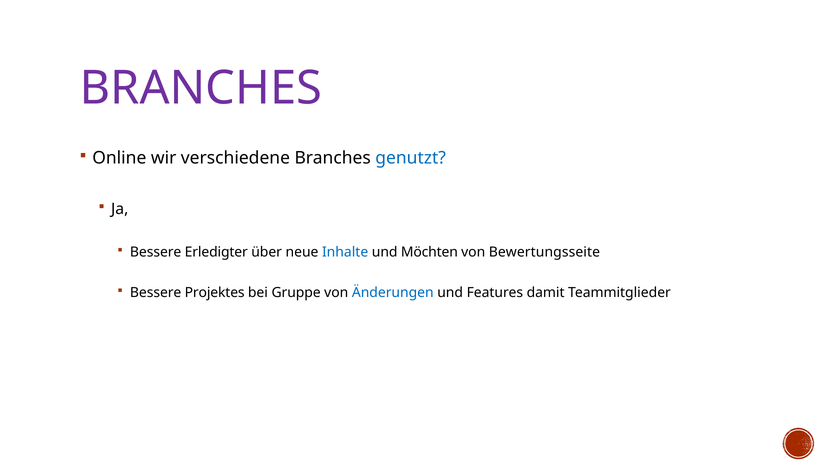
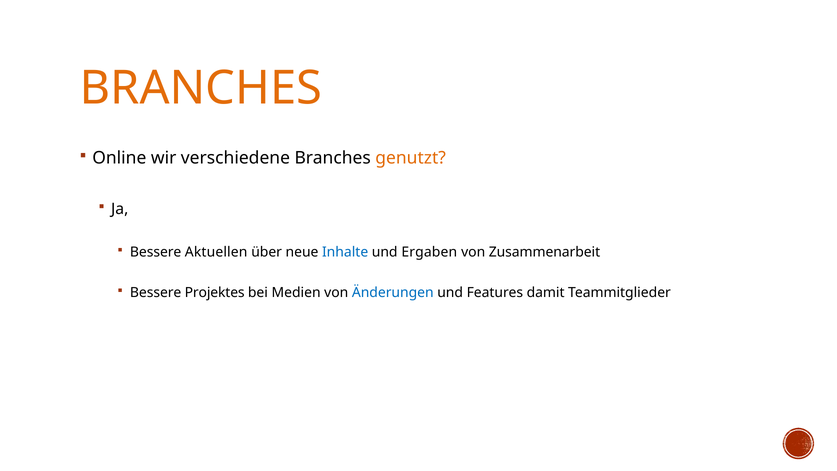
BRANCHES colour: purple -> orange (201, 88)
genutzt colour: blue -> orange (411, 158)
Erledigter: Erledigter -> Aktuellen (216, 252)
Möchten: Möchten -> Ergaben (429, 252)
Bewertungsseite: Bewertungsseite -> Zusammenarbeit (544, 252)
Gruppe: Gruppe -> Medien (296, 293)
